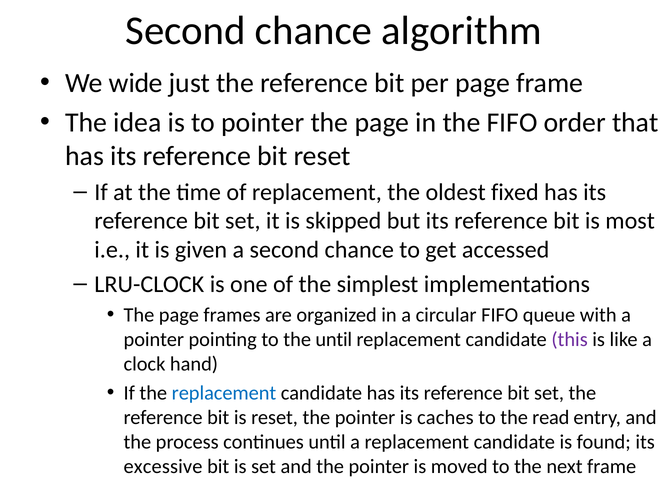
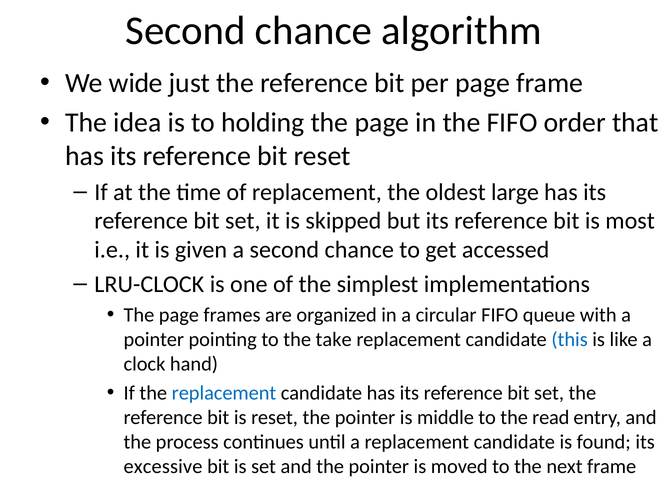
to pointer: pointer -> holding (263, 123)
fixed: fixed -> large (515, 192)
the until: until -> take (334, 339)
this colour: purple -> blue (570, 339)
caches: caches -> middle (445, 417)
